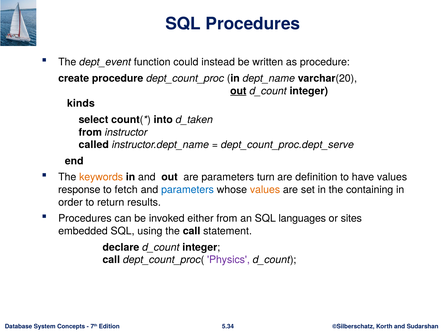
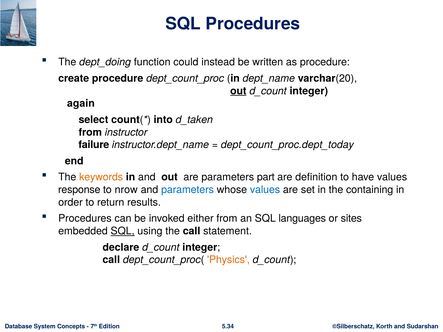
dept_event: dept_event -> dept_doing (105, 62)
kinds: kinds -> again (81, 104)
called: called -> failure (94, 145)
dept_count_proc.dept_serve: dept_count_proc.dept_serve -> dept_count_proc.dept_today (287, 145)
turn: turn -> part (266, 177)
fetch: fetch -> nrow (126, 190)
values colour: orange -> blue (265, 190)
SQL underline: none -> present (123, 231)
Physics colour: purple -> orange (228, 260)
